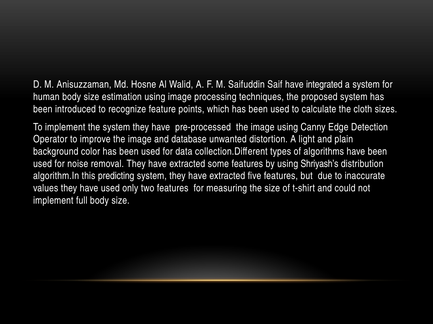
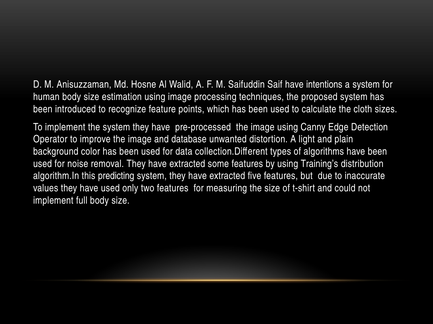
integrated: integrated -> intentions (324, 85)
Shriyash’s: Shriyash’s -> Training’s (319, 164)
